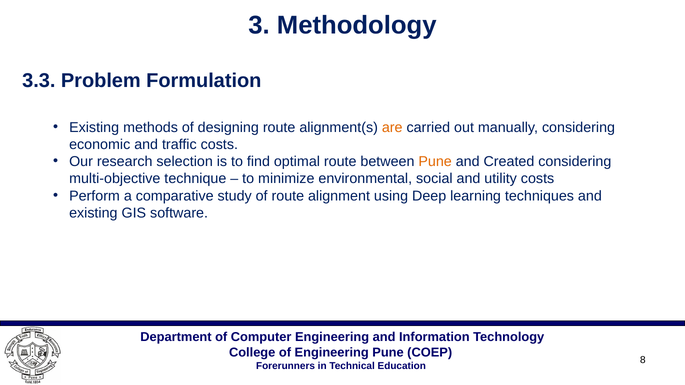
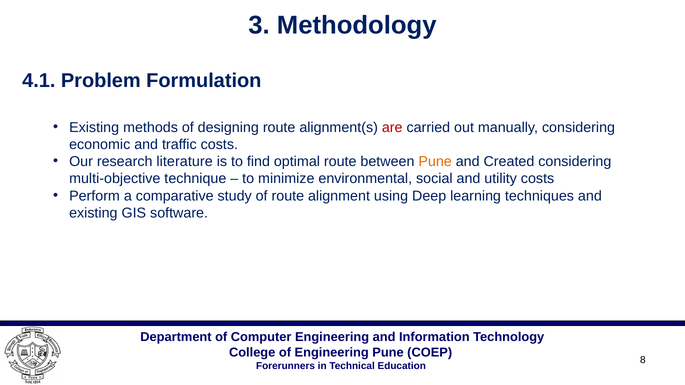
3.3: 3.3 -> 4.1 (39, 81)
are colour: orange -> red (392, 127)
selection: selection -> literature (185, 162)
